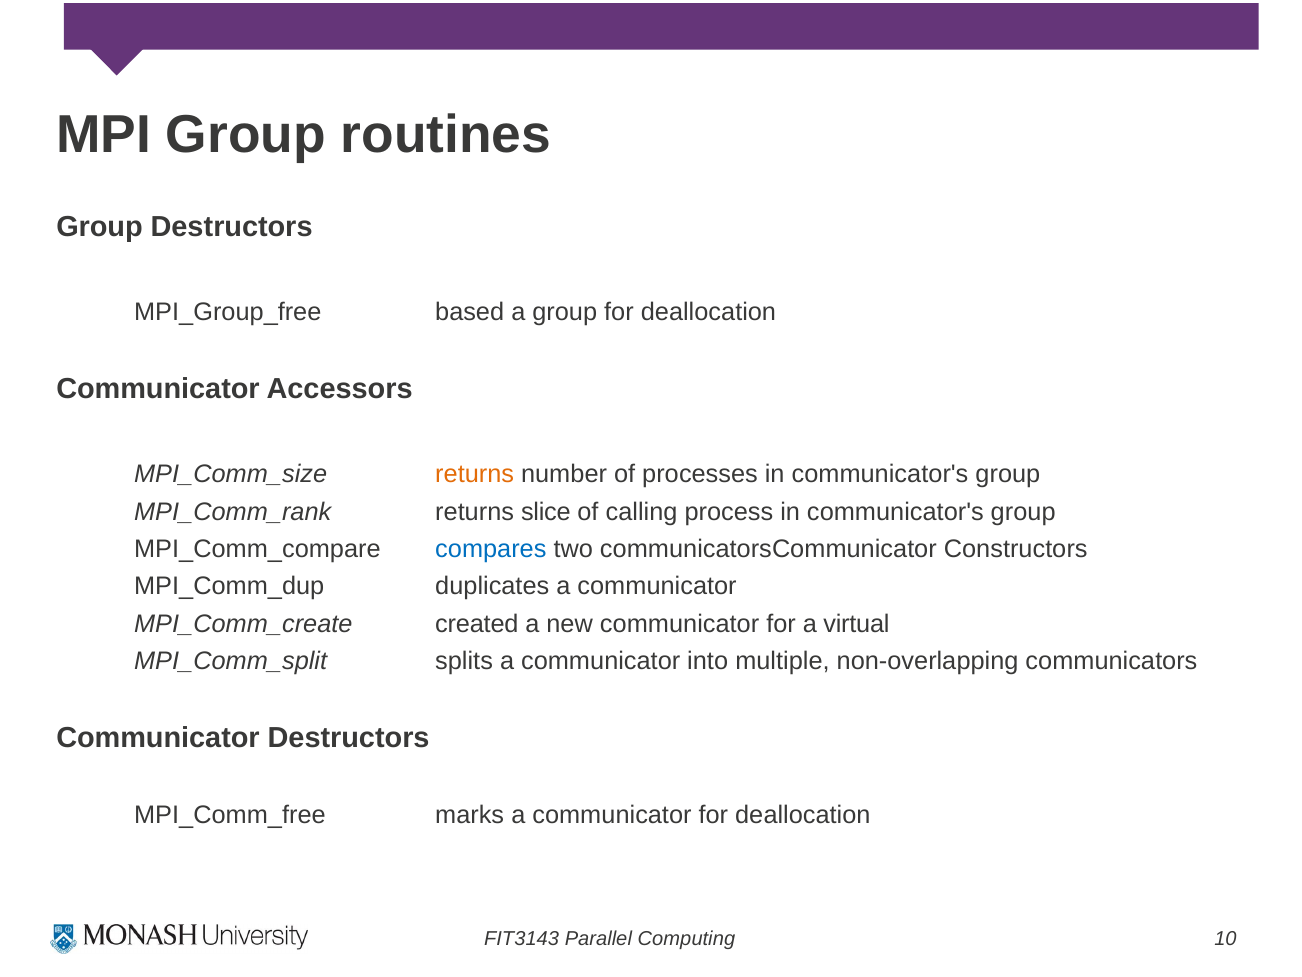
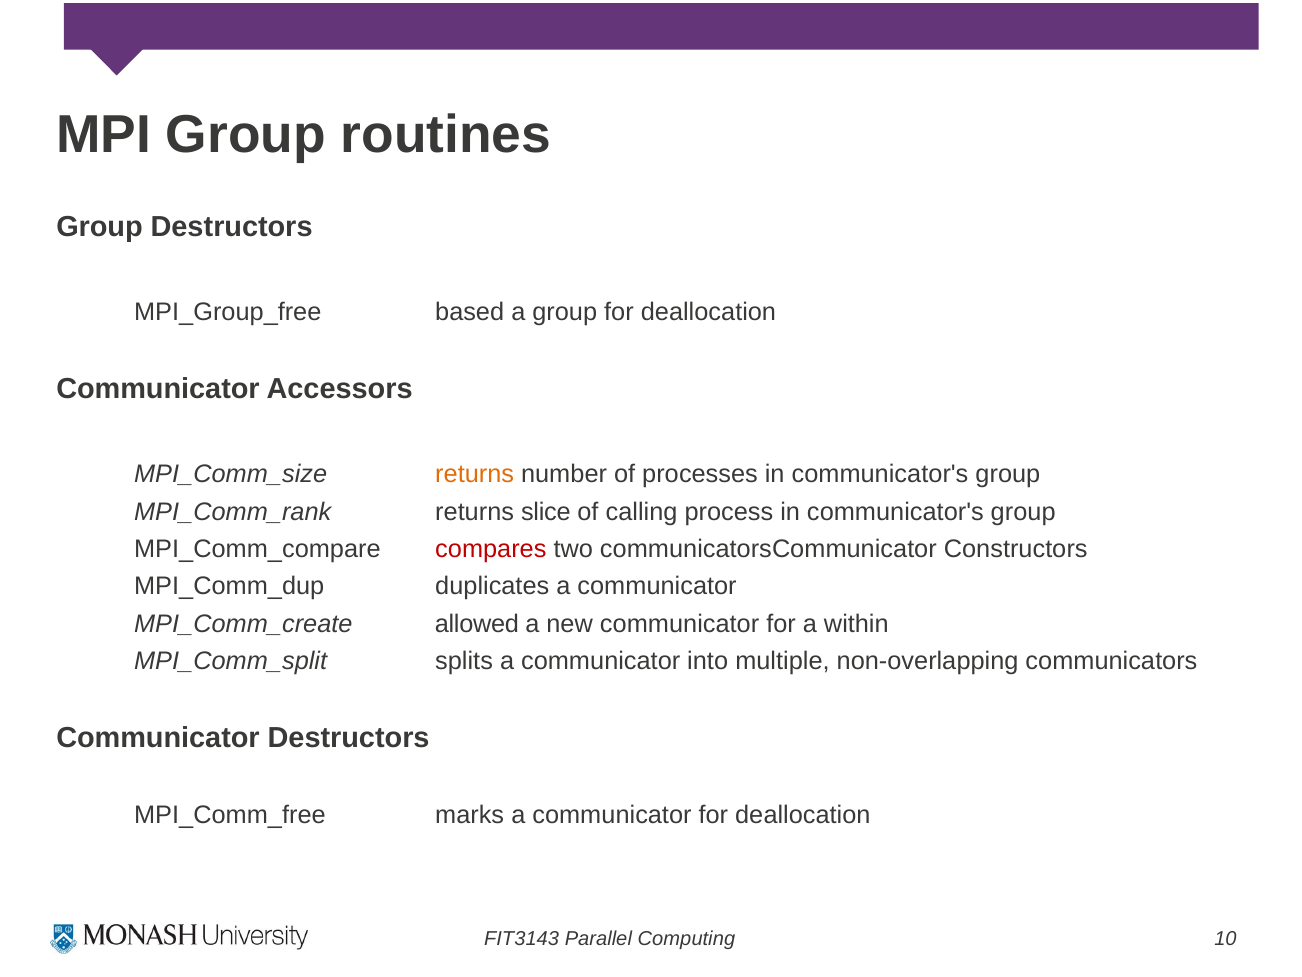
compares colour: blue -> red (491, 549)
created: created -> allowed (477, 624)
virtual: virtual -> within (856, 624)
